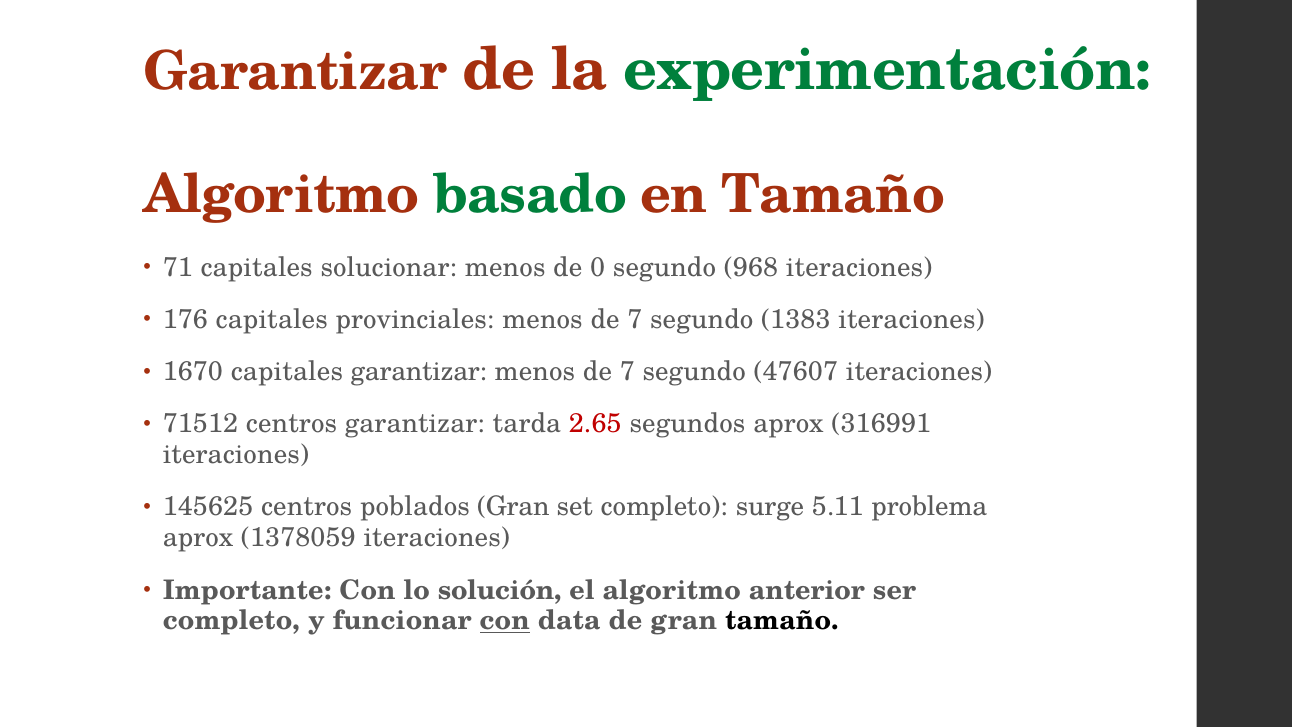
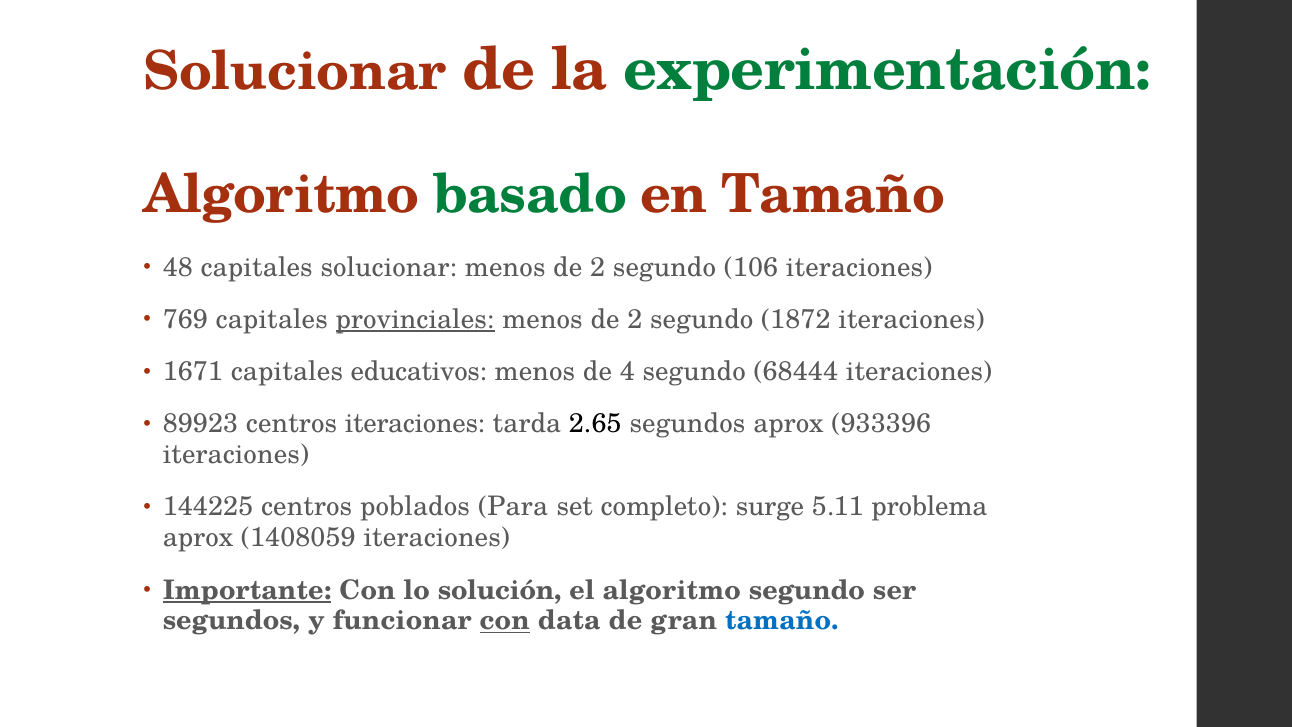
Garantizar: Garantizar -> Solucionar (295, 71)
71: 71 -> 48 (178, 267)
0: 0 -> 2 (598, 267)
968: 968 -> 106 (751, 267)
176: 176 -> 769 (185, 319)
provinciales underline: none -> present (415, 319)
7: 7 -> 2 (635, 319)
1383: 1383 -> 1872 (796, 319)
1670: 1670 -> 1671 (193, 372)
capitales garantizar: garantizar -> educativos (419, 372)
7: 7 -> 4 (627, 372)
47607: 47607 -> 68444 (796, 372)
71512: 71512 -> 89923 (200, 424)
centros garantizar: garantizar -> iteraciones (415, 424)
2.65 colour: red -> black (595, 424)
316991: 316991 -> 933396 (881, 424)
145625: 145625 -> 144225 (208, 507)
poblados Gran: Gran -> Para (513, 507)
1378059: 1378059 -> 1408059 (298, 538)
Importante underline: none -> present (247, 590)
algoritmo anterior: anterior -> segundo (807, 590)
completo: completo -> segundos (231, 621)
tamaño colour: black -> blue (782, 621)
